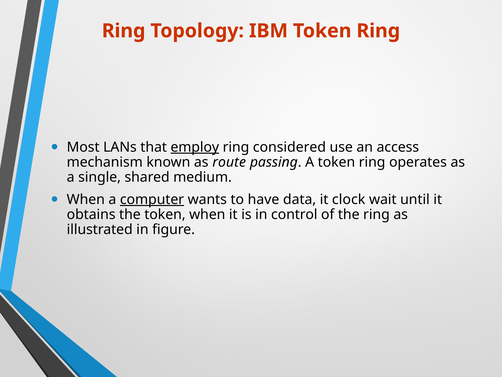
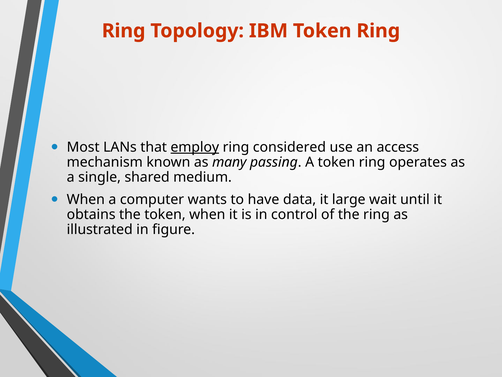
route: route -> many (229, 162)
computer underline: present -> none (152, 199)
clock: clock -> large (349, 199)
